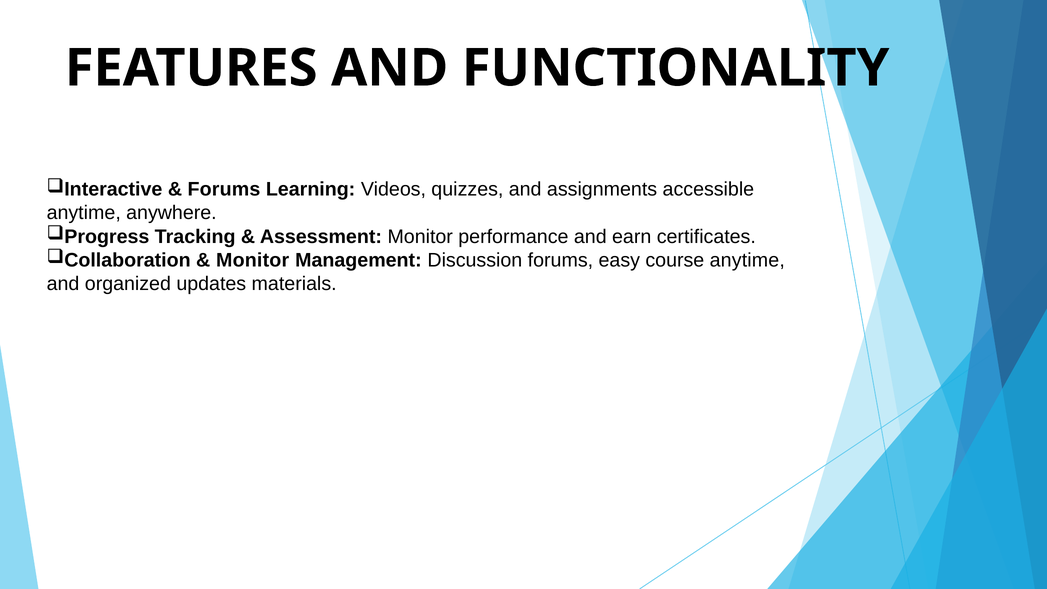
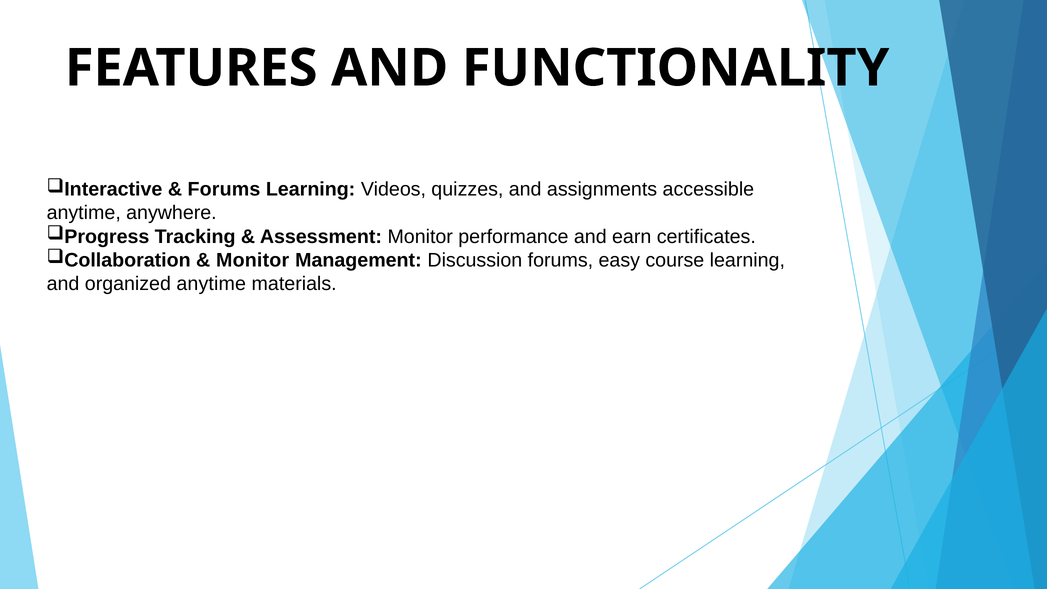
course anytime: anytime -> learning (747, 260)
organized updates: updates -> anytime (211, 284)
